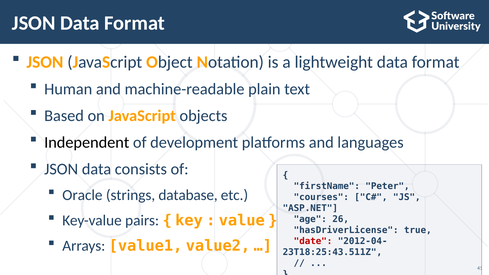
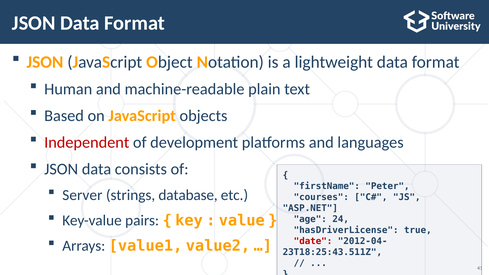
Independent colour: black -> red (87, 143)
Oracle: Oracle -> Server (82, 195)
26: 26 -> 24 (341, 219)
